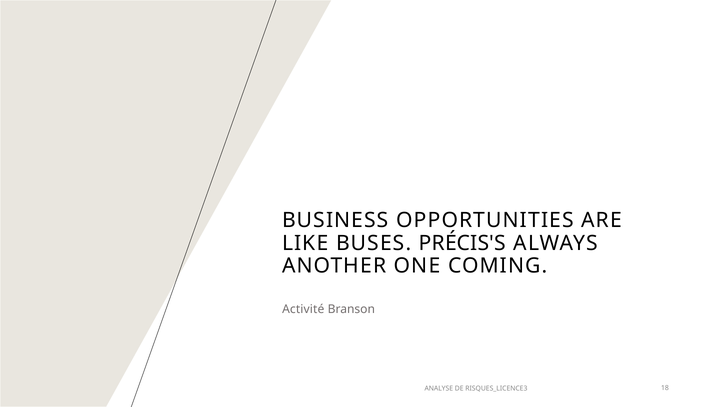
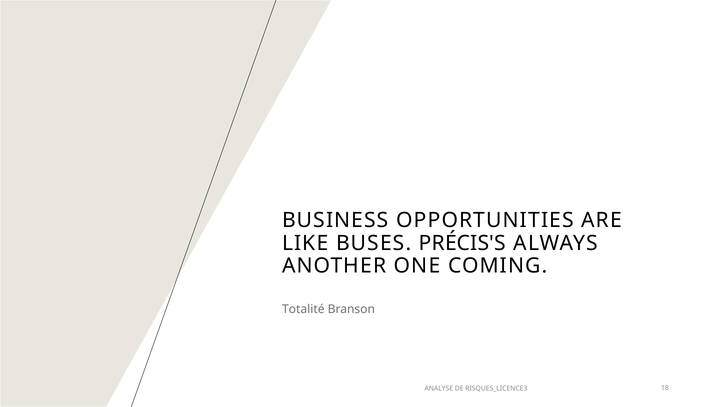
Activité: Activité -> Totalité (303, 309)
